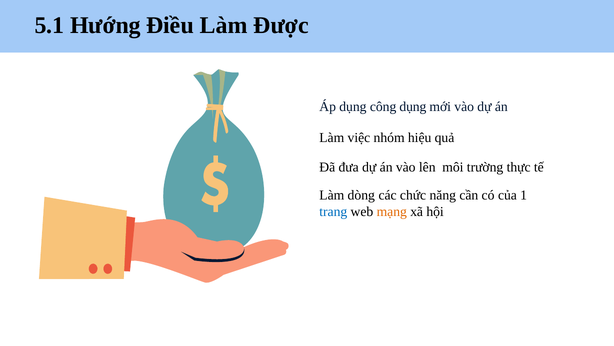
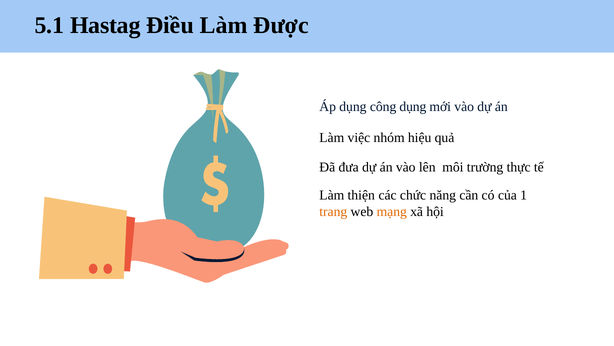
Hướng: Hướng -> Hastag (105, 25)
dòng: dòng -> thiện (361, 195)
trang colour: blue -> orange (333, 211)
